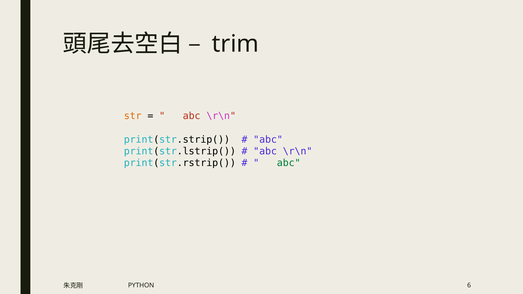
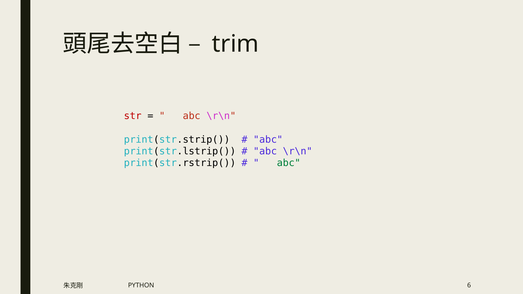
str colour: orange -> red (133, 116)
